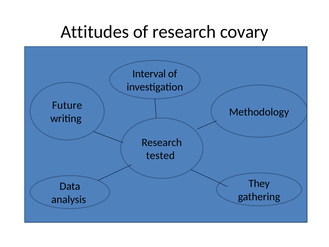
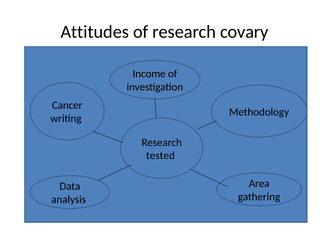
Interval: Interval -> Income (149, 74)
Future: Future -> Cancer (67, 105)
They: They -> Area (259, 183)
